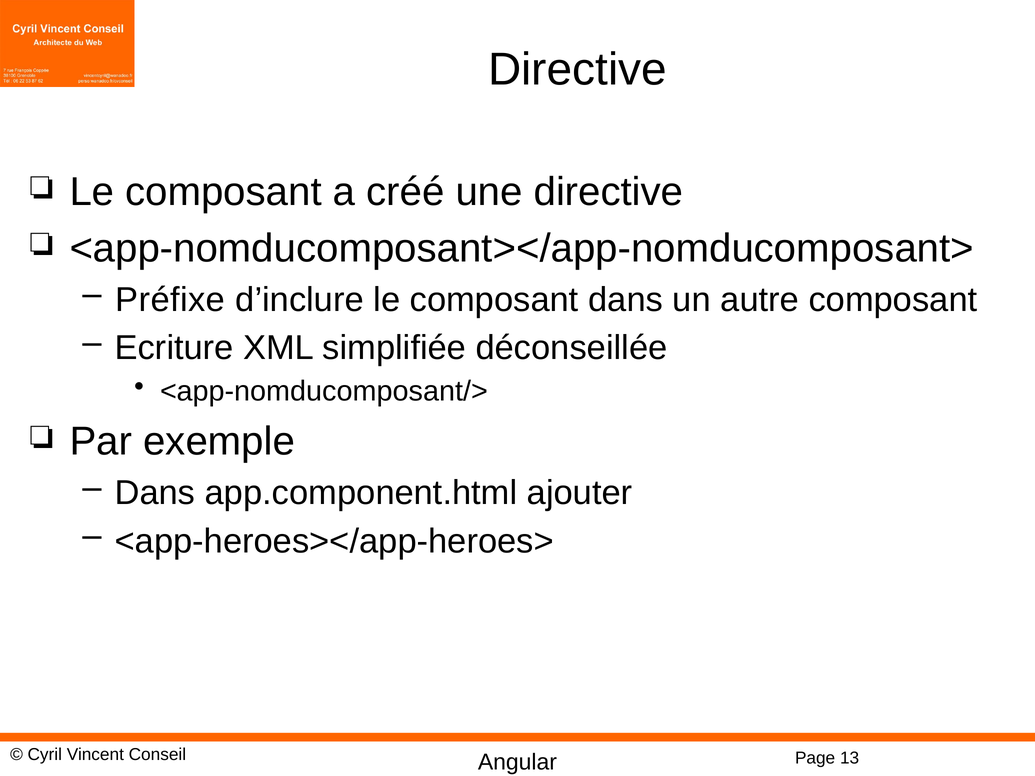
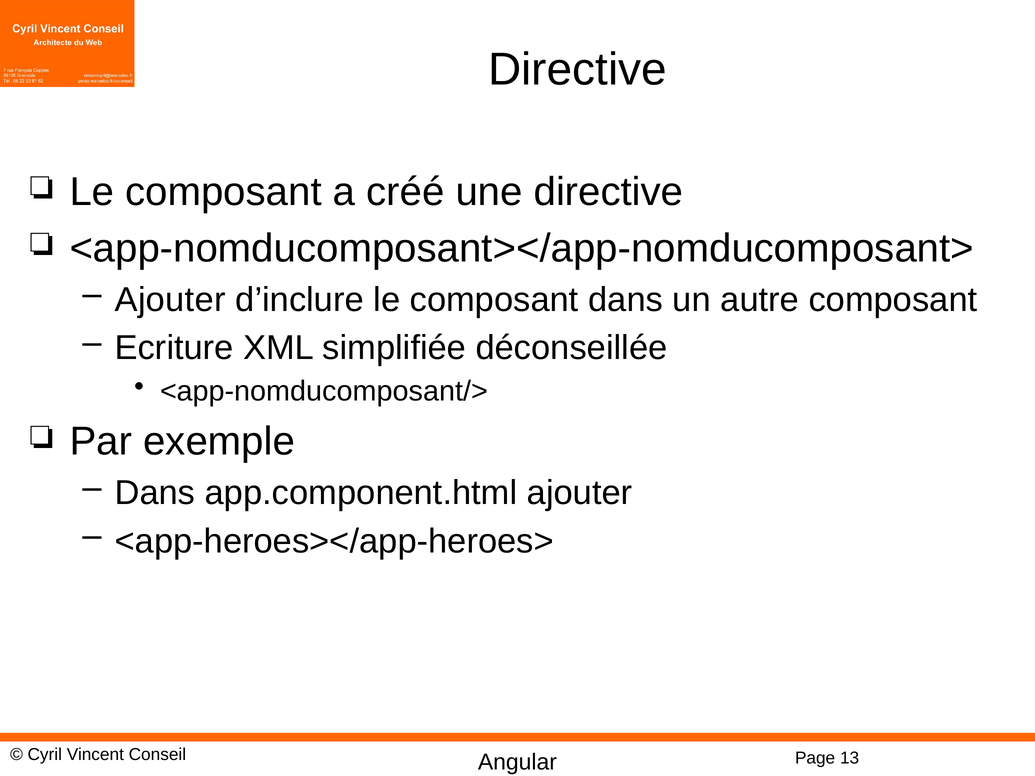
Préfixe: Préfixe -> Ajouter (170, 300)
